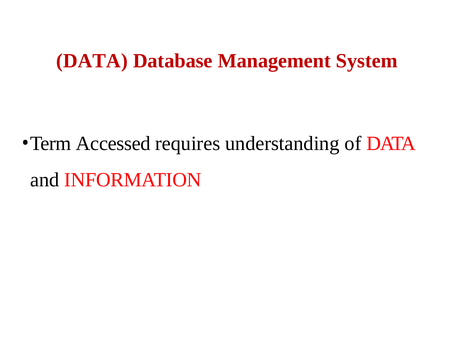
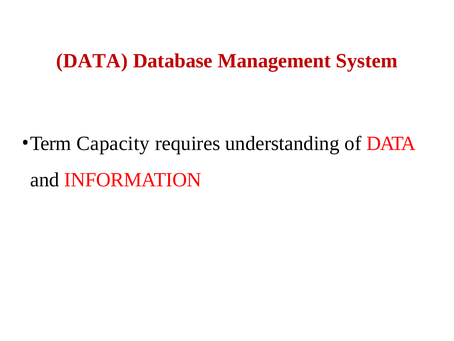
Accessed: Accessed -> Capacity (113, 143)
